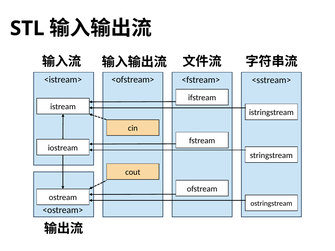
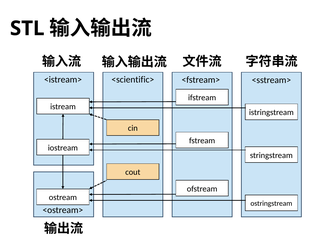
<ofstream>: <ofstream> -> <scientific> (133, 80)
